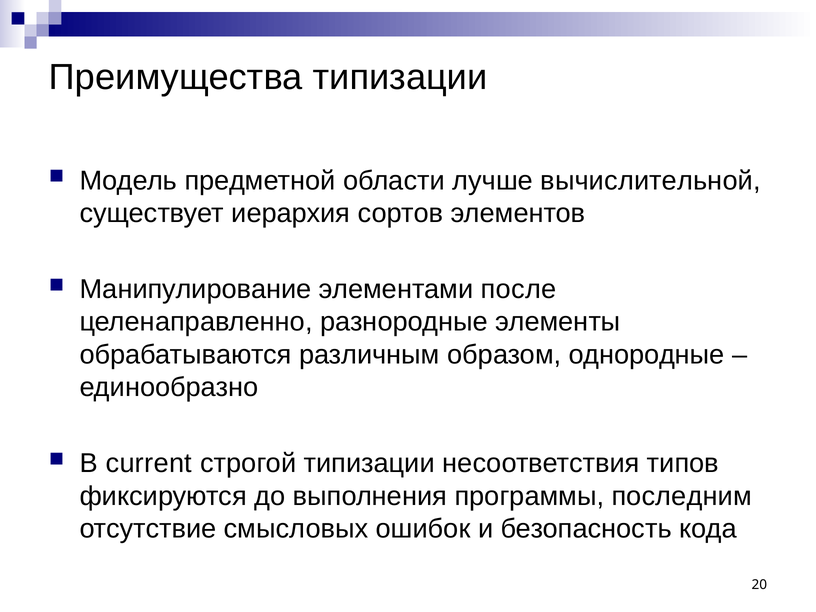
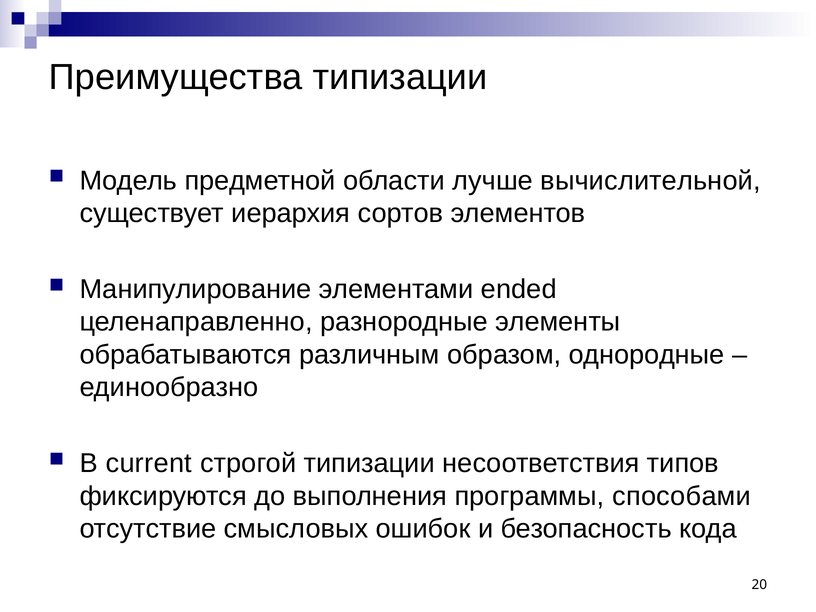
после: после -> ended (519, 289)
последним: последним -> способами (682, 496)
